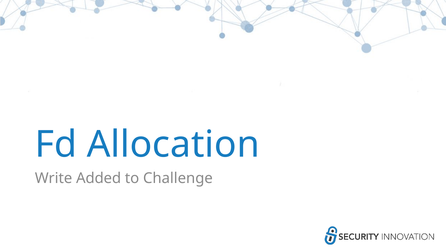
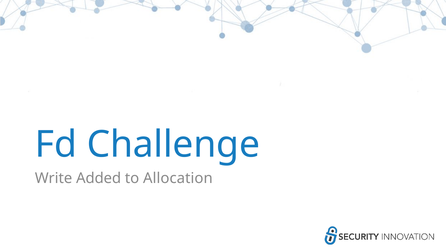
Allocation: Allocation -> Challenge (173, 144)
Challenge: Challenge -> Allocation (178, 178)
